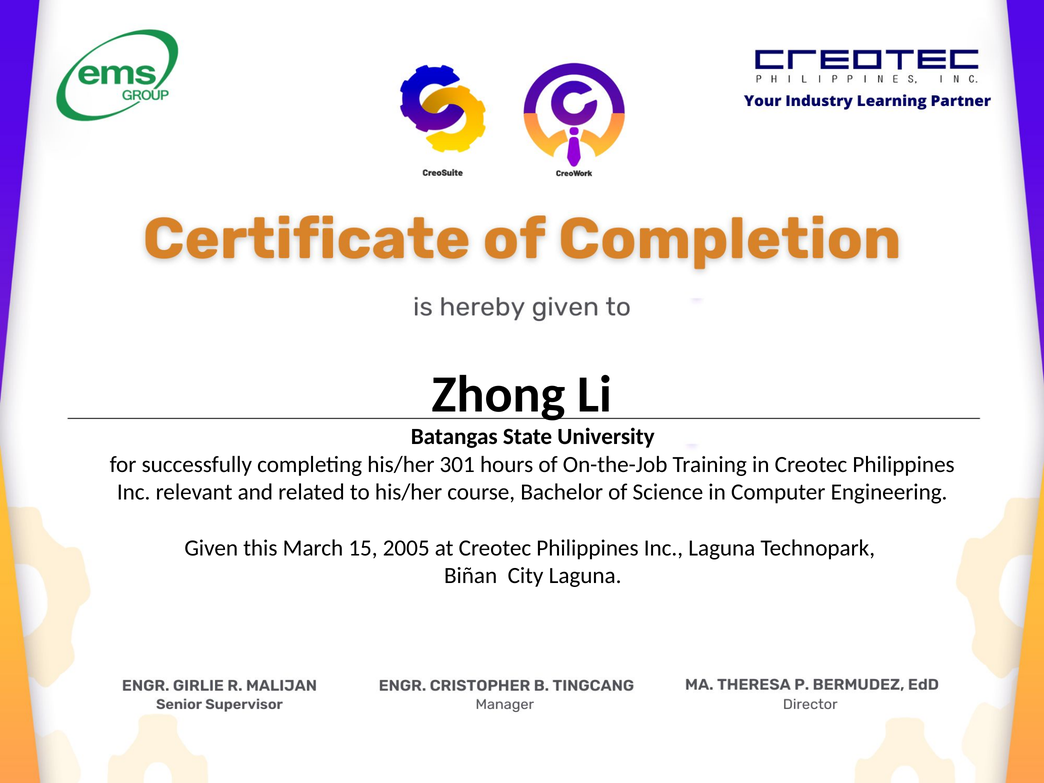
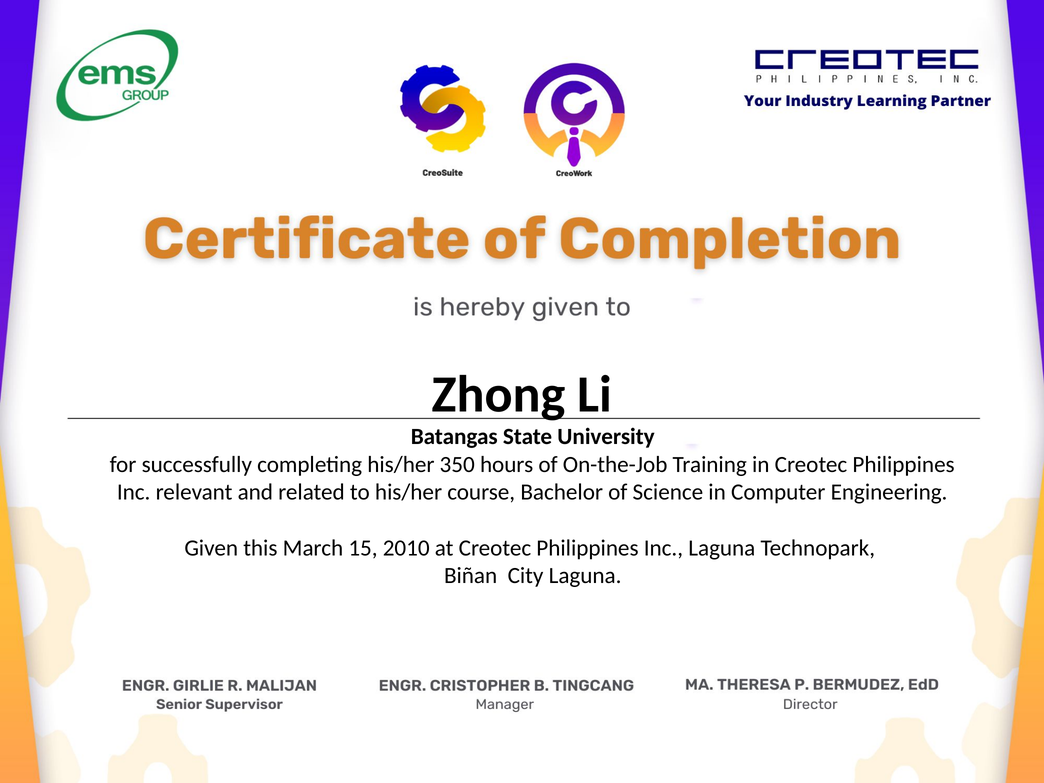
301: 301 -> 350 (457, 464)
2005: 2005 -> 2010 (406, 548)
